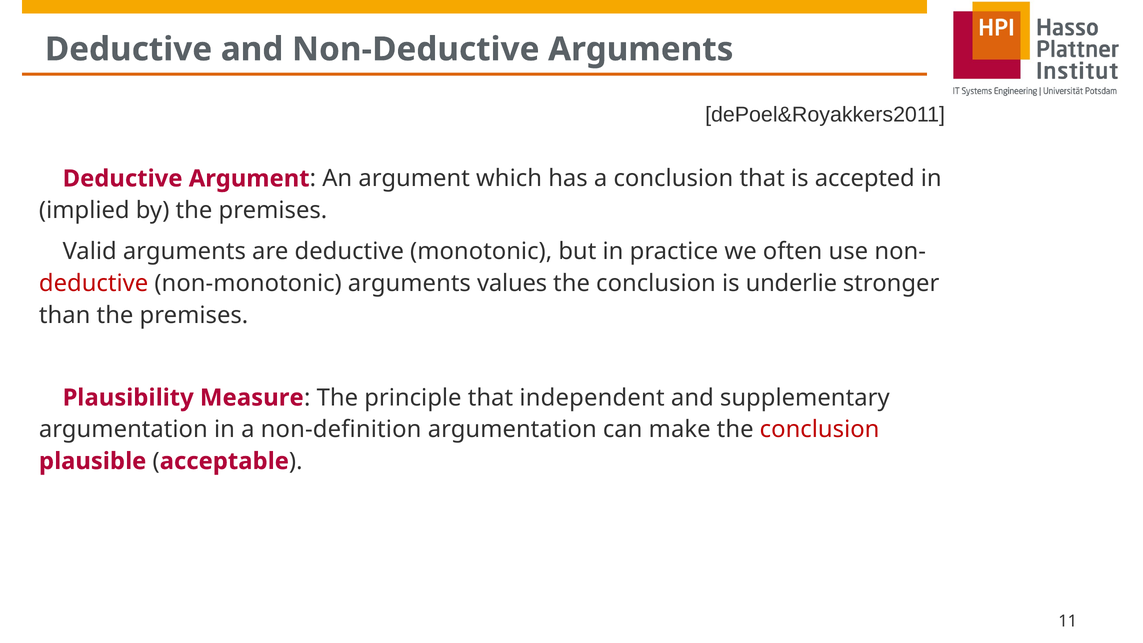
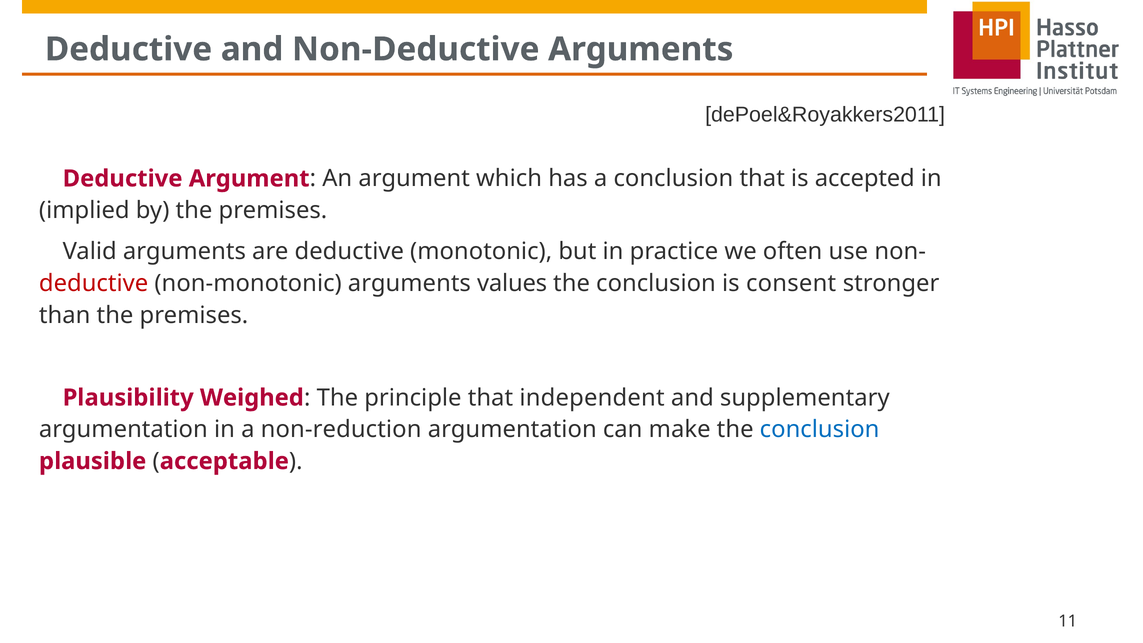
underlie: underlie -> consent (791, 283)
Measure: Measure -> Weighed (252, 398)
non-definition: non-definition -> non-reduction (341, 429)
conclusion colour: red -> blue (820, 429)
